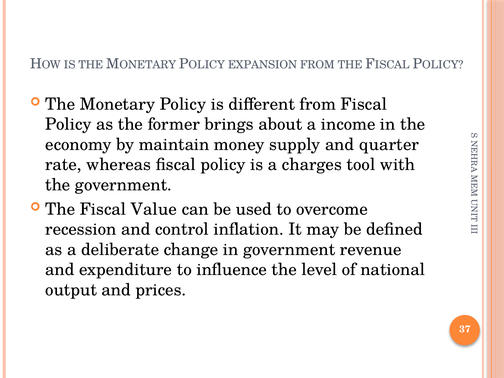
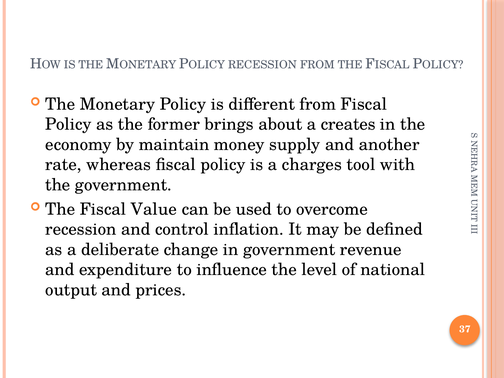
EXPANSION: EXPANSION -> RECESSION (263, 65)
income: income -> creates (348, 124)
quarter: quarter -> another (389, 145)
